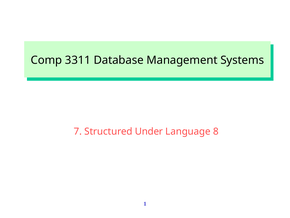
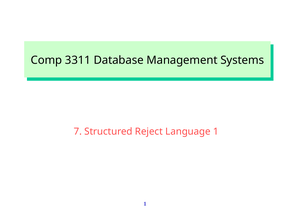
Under: Under -> Reject (149, 131)
Language 8: 8 -> 1 (216, 131)
